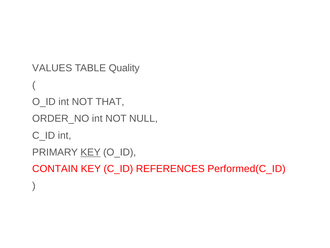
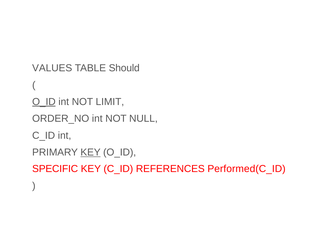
Quality: Quality -> Should (124, 68)
O_ID underline: none -> present (44, 102)
THAT: THAT -> LIMIT (110, 102)
CONTAIN: CONTAIN -> SPECIFIC (55, 169)
